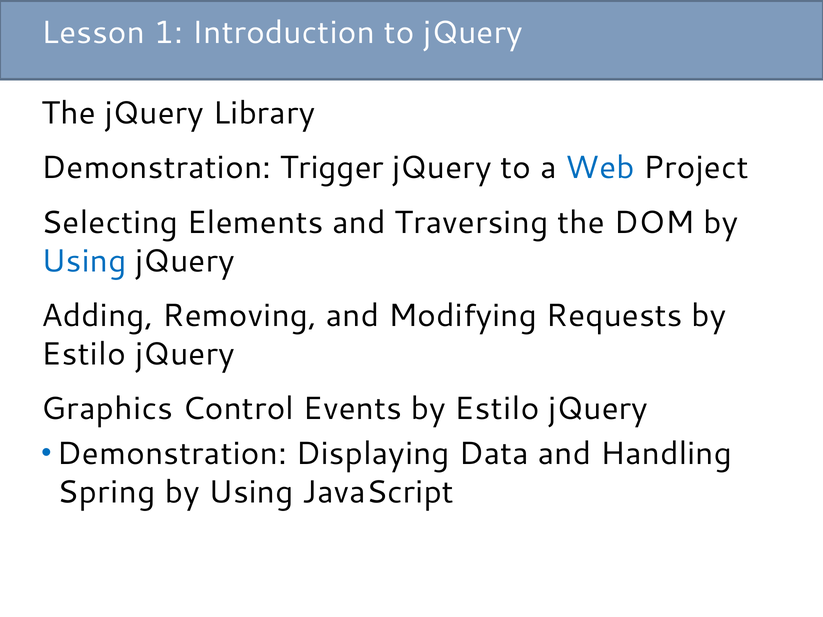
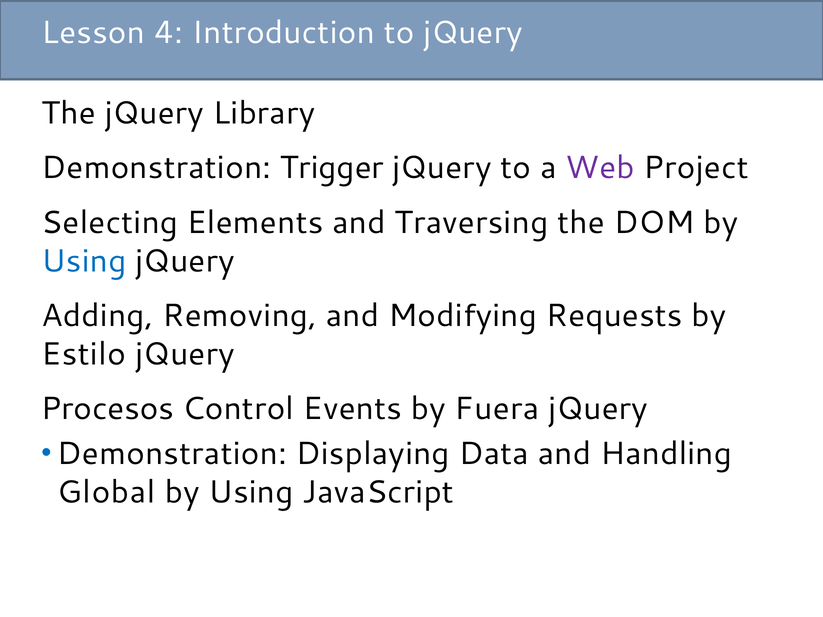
1: 1 -> 4 (168, 33)
Web colour: blue -> purple (600, 168)
Graphics: Graphics -> Procesos (108, 409)
Events by Estilo: Estilo -> Fuera (497, 409)
Spring: Spring -> Global (106, 492)
